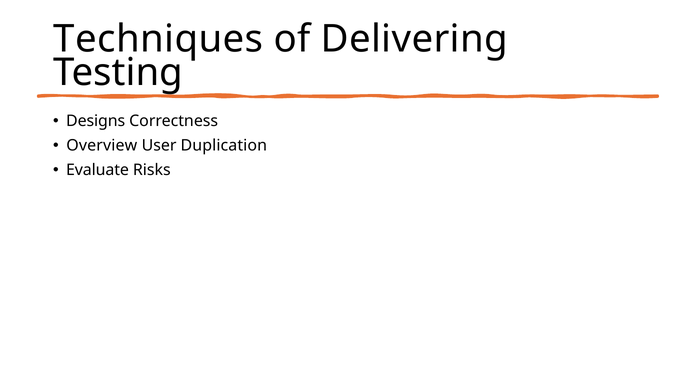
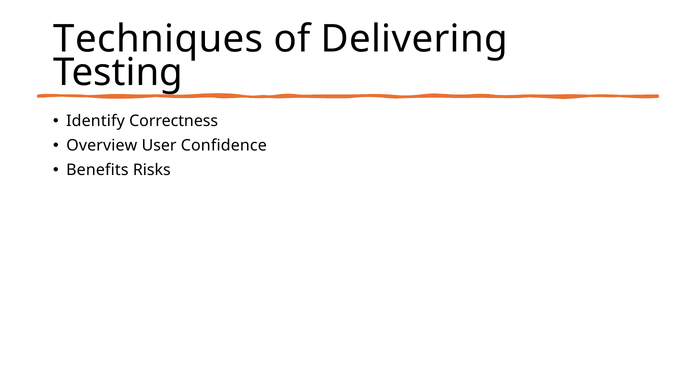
Designs: Designs -> Identify (96, 121)
Duplication: Duplication -> Confidence (224, 146)
Evaluate: Evaluate -> Benefits (97, 170)
